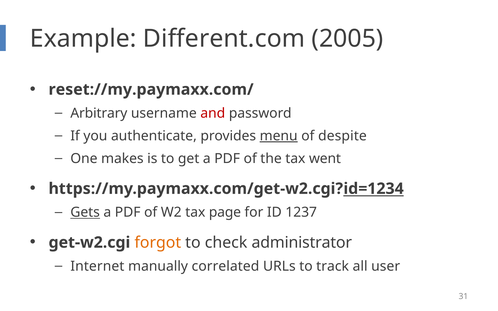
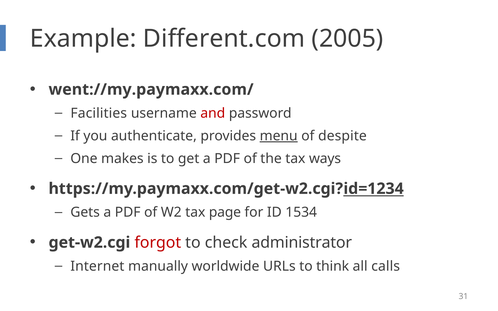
reset://my.paymaxx.com/: reset://my.paymaxx.com/ -> went://my.paymaxx.com/ (151, 90)
Arbitrary: Arbitrary -> Facilities (99, 113)
went: went -> ways (325, 159)
Gets underline: present -> none (85, 213)
1237: 1237 -> 1534 (301, 213)
forgot colour: orange -> red (158, 243)
correlated: correlated -> worldwide (226, 266)
track: track -> think (333, 266)
user: user -> calls (386, 266)
